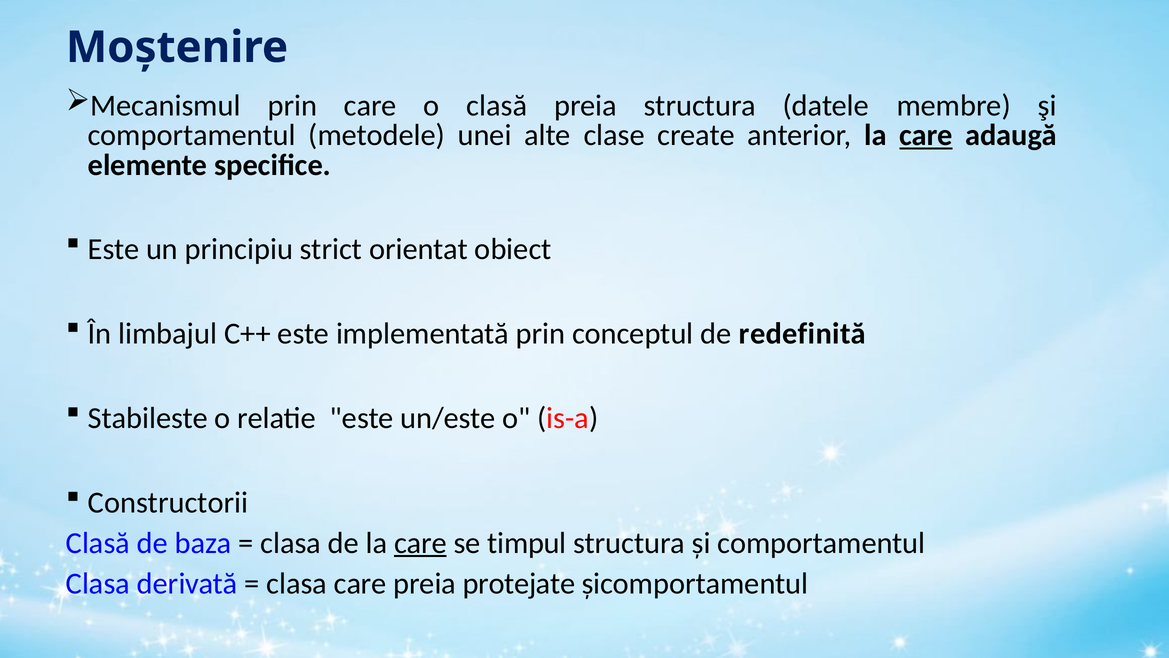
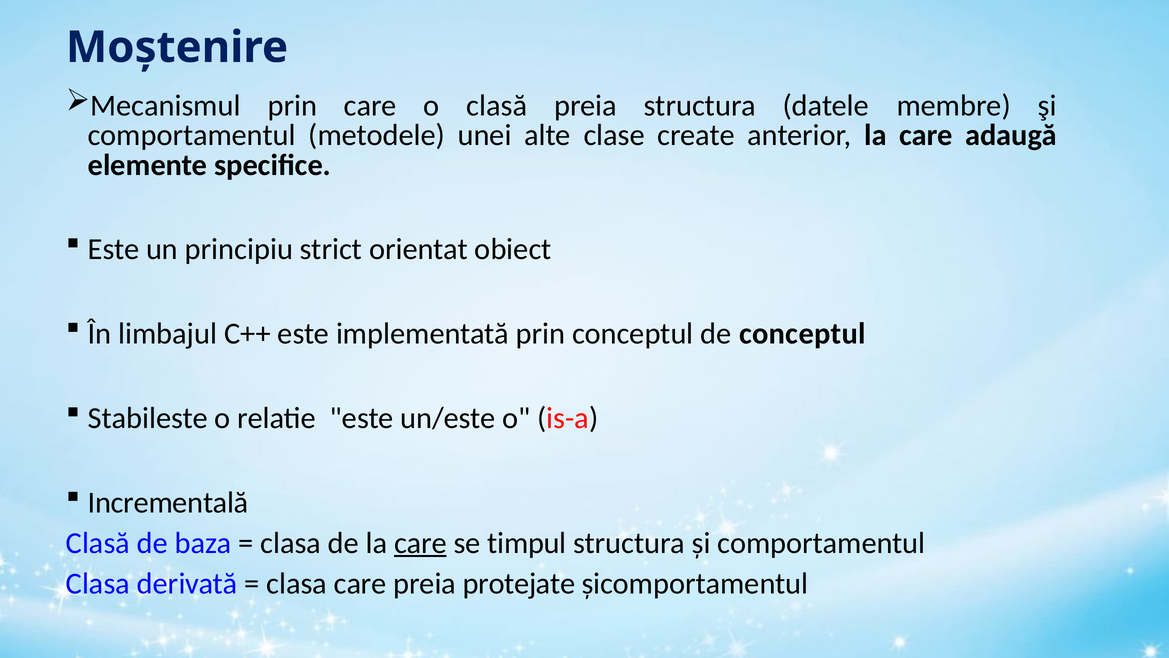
care underline: present -> none (926, 135)
de redefinită: redefinită -> conceptul (802, 334)
Constructorii: Constructorii -> Incrementală (168, 502)
